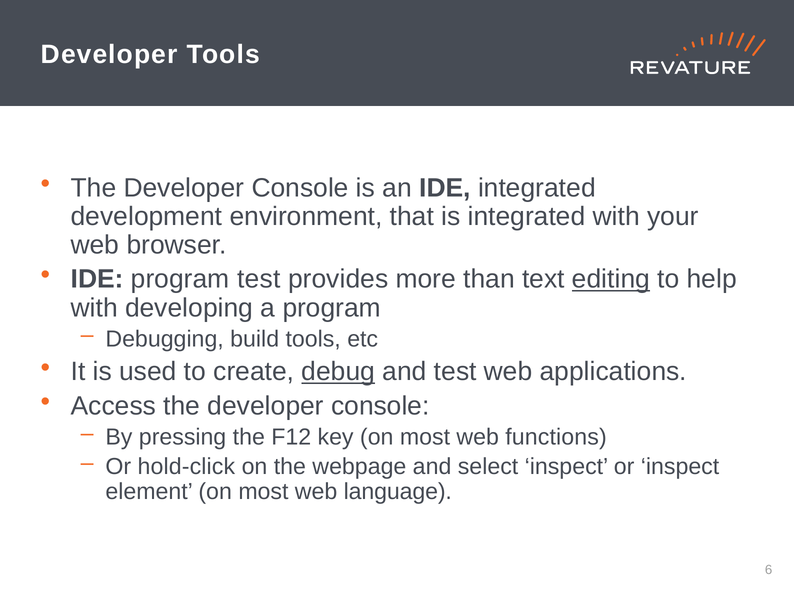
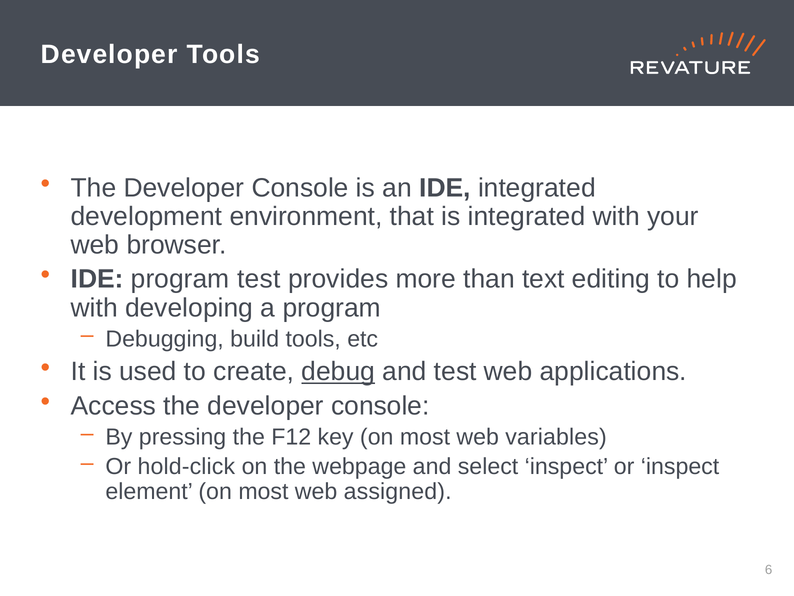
editing underline: present -> none (611, 279)
functions: functions -> variables (556, 437)
language: language -> assigned (398, 491)
